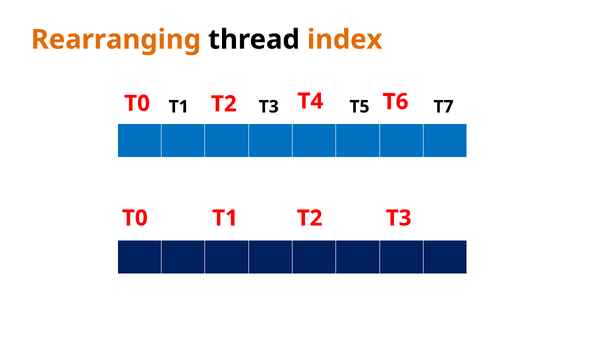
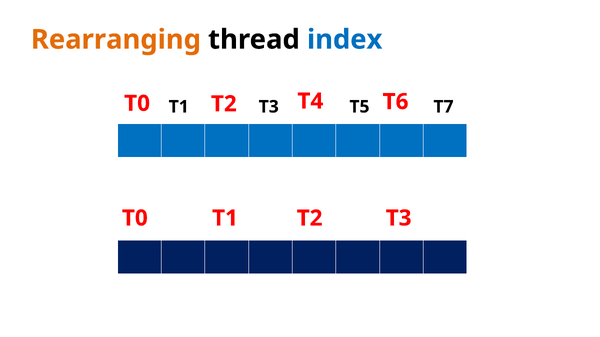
index colour: orange -> blue (345, 40)
